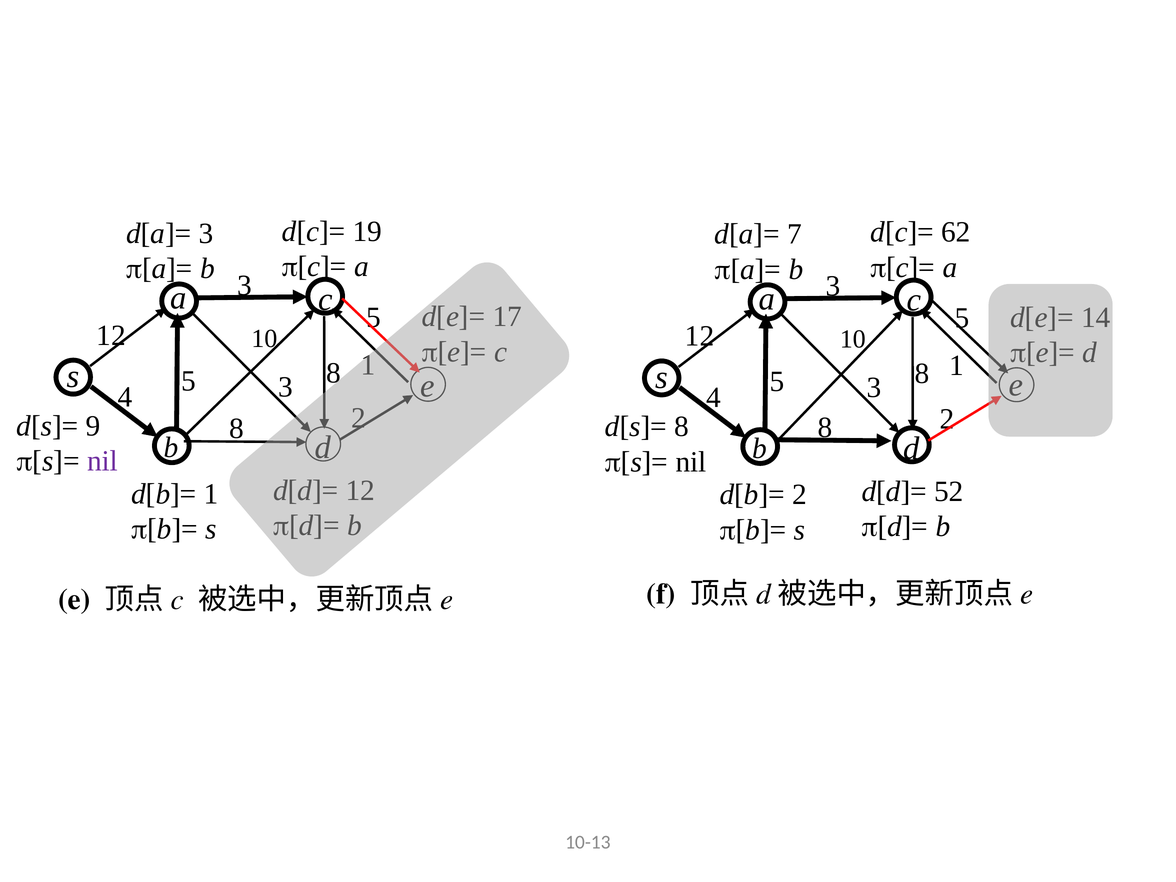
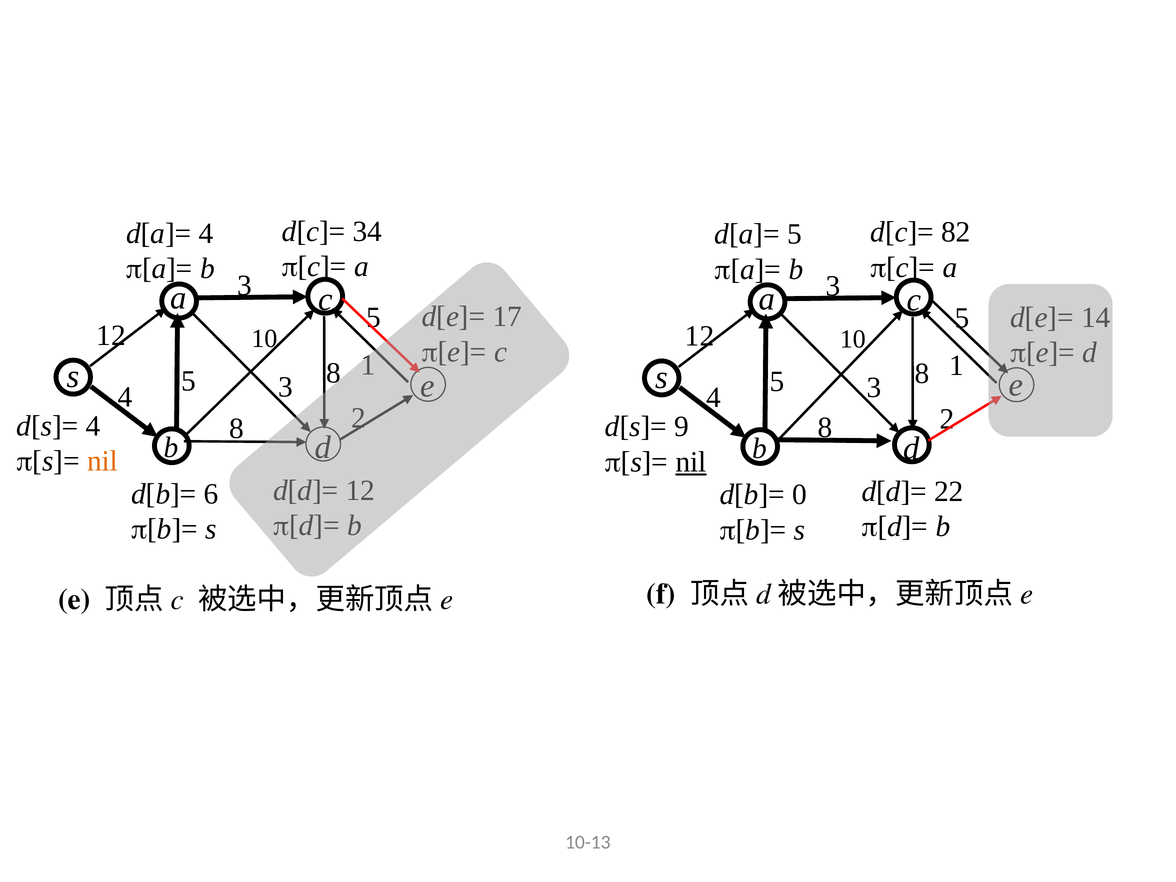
19: 19 -> 34 (367, 231)
62: 62 -> 82 (956, 232)
d[a]= 3: 3 -> 4 (206, 233)
d[a]= 7: 7 -> 5 (794, 234)
d[s]= 9: 9 -> 4 (93, 426)
d[s]= 8: 8 -> 9 (682, 427)
nil colour: purple -> orange (103, 461)
nil underline: none -> present (691, 462)
52: 52 -> 22 (949, 491)
d[b]= 1: 1 -> 6 (211, 494)
d[b]= 2: 2 -> 0 (800, 495)
